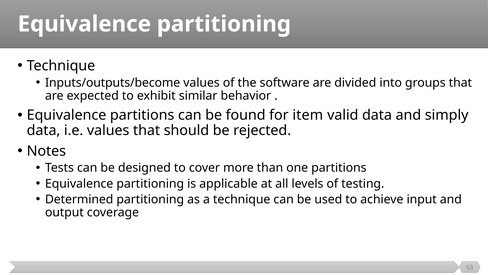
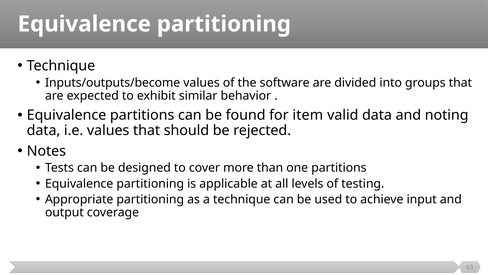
simply: simply -> noting (447, 115)
Determined: Determined -> Appropriate (79, 199)
